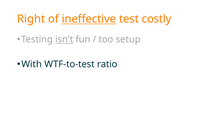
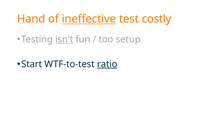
Right: Right -> Hand (31, 19)
With: With -> Start (32, 64)
ratio underline: none -> present (107, 64)
